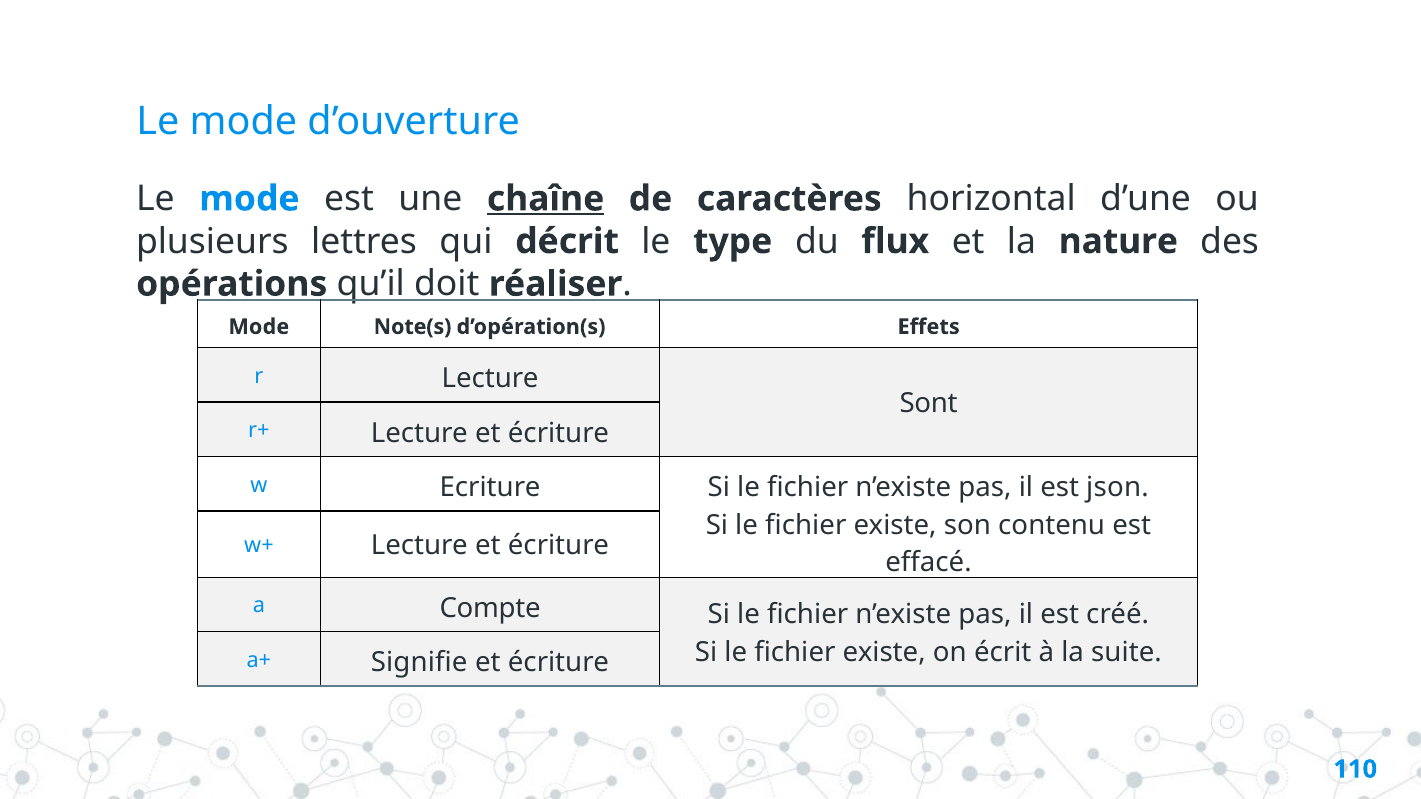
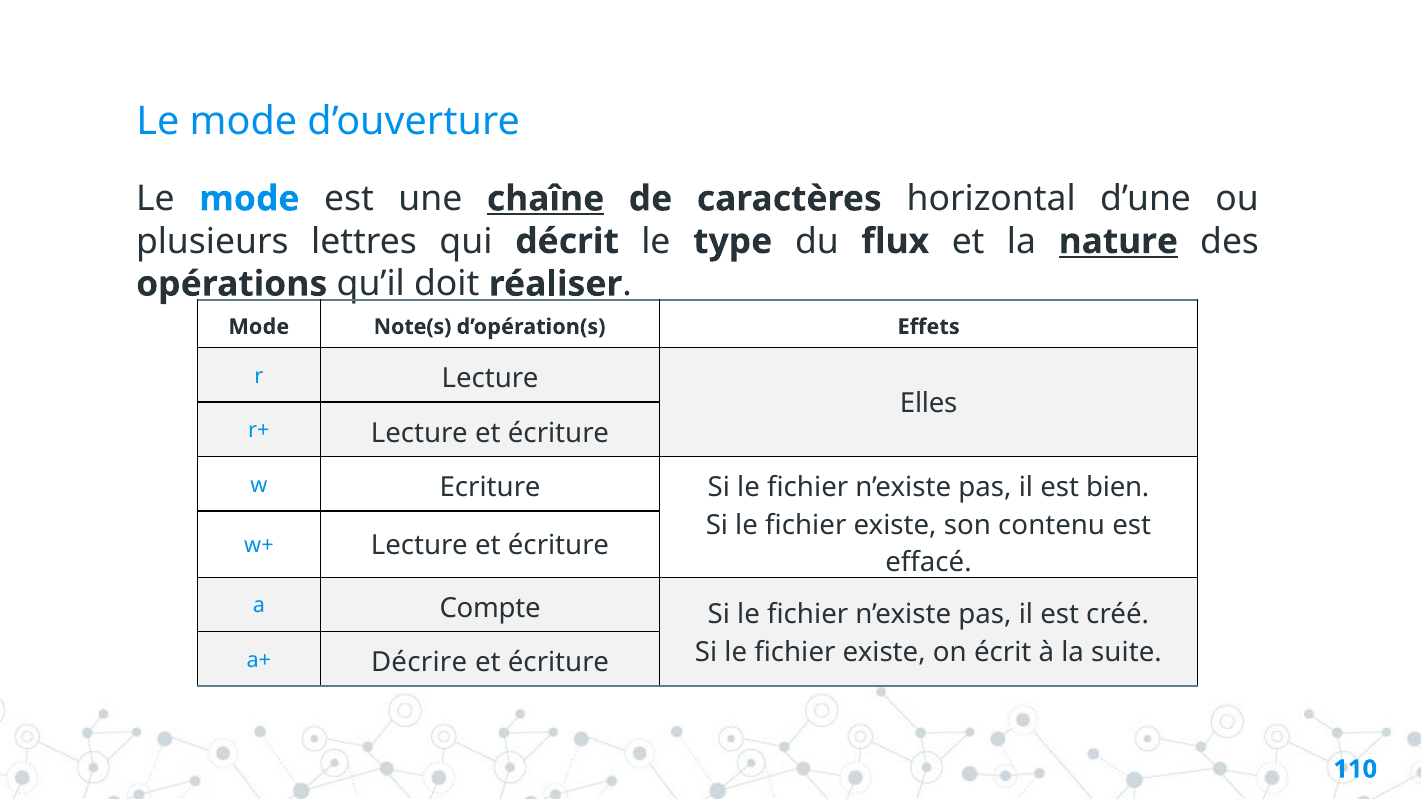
nature underline: none -> present (1118, 241)
Sont: Sont -> Elles (929, 404)
json: json -> bien (1118, 488)
Signifie: Signifie -> Décrire (419, 663)
